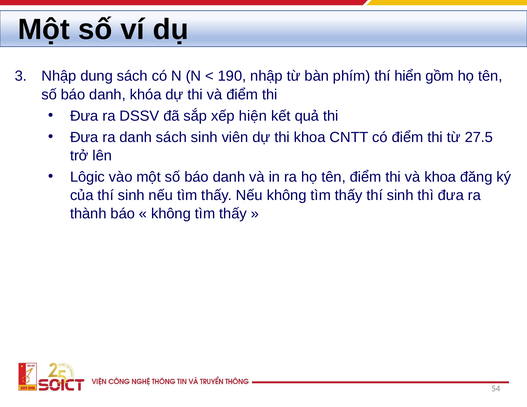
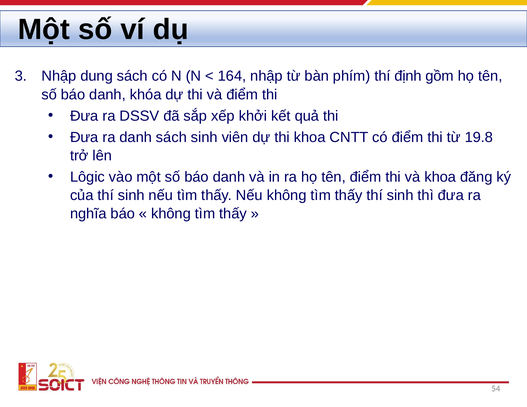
190: 190 -> 164 (232, 76)
hiển: hiển -> định (408, 76)
hiện: hiện -> khởi (253, 116)
27.5: 27.5 -> 19.8 (479, 137)
thành: thành -> nghĩa (88, 214)
